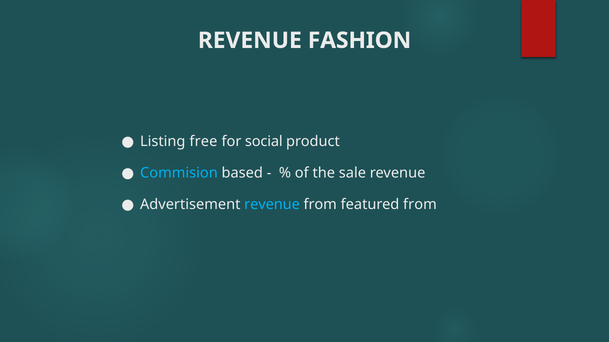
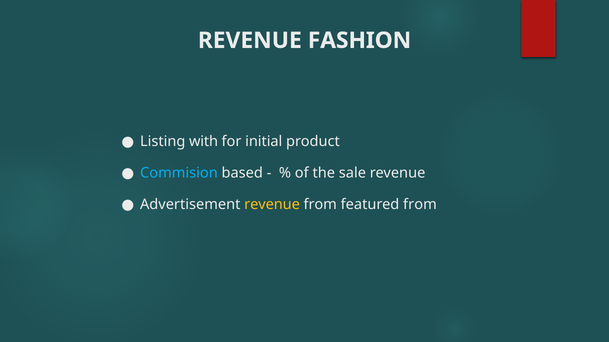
free: free -> with (204, 142)
social: social -> initial (264, 142)
revenue colour: light blue -> yellow (272, 205)
